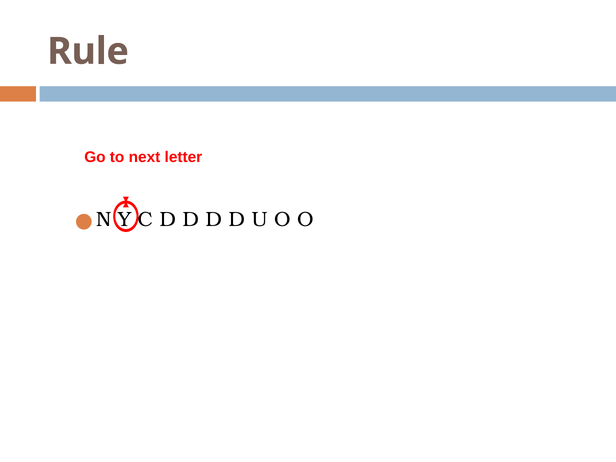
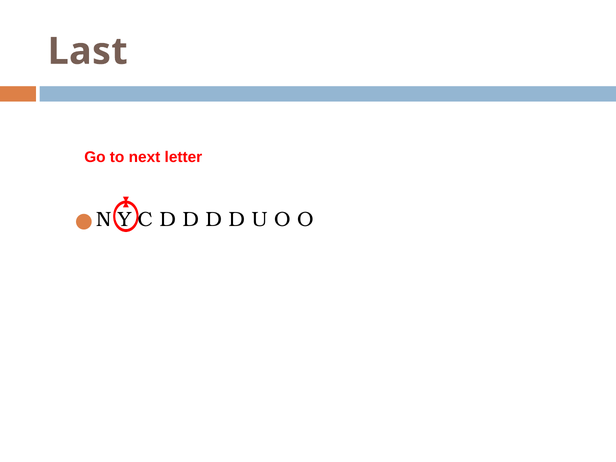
Rule: Rule -> Last (88, 51)
